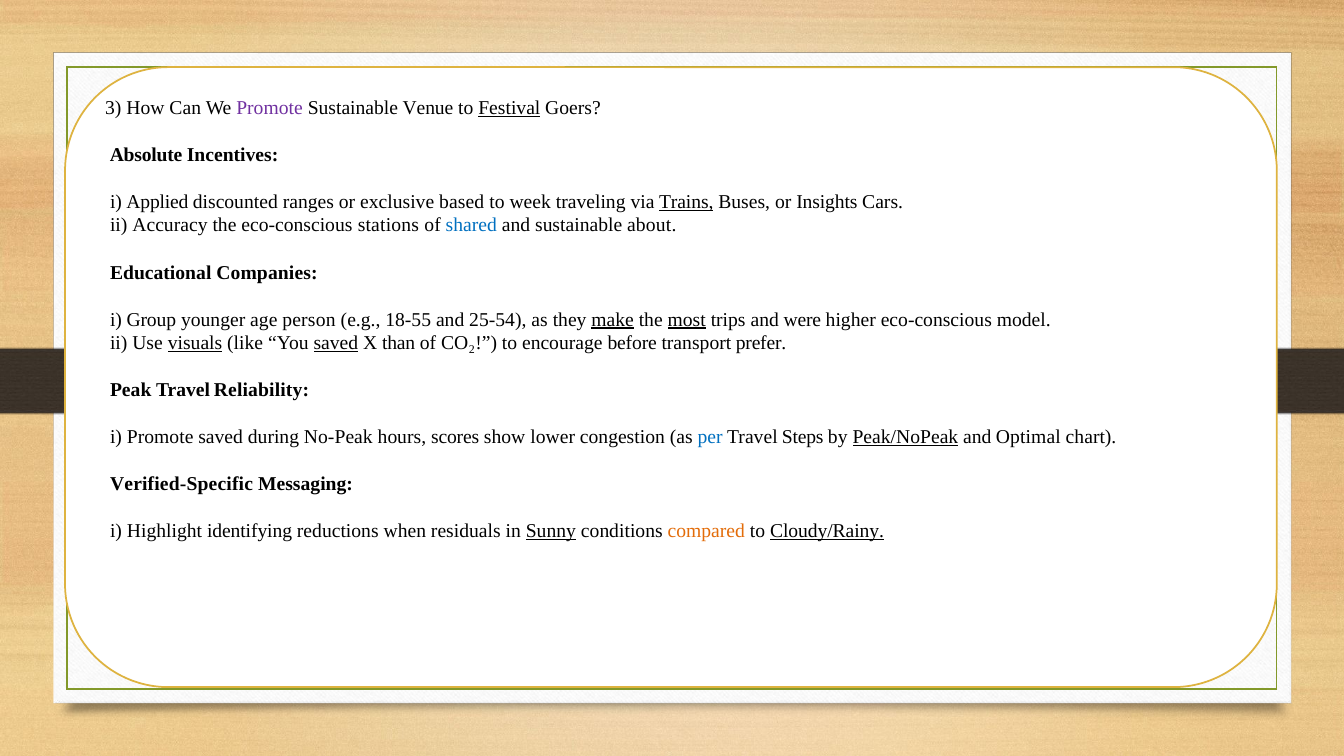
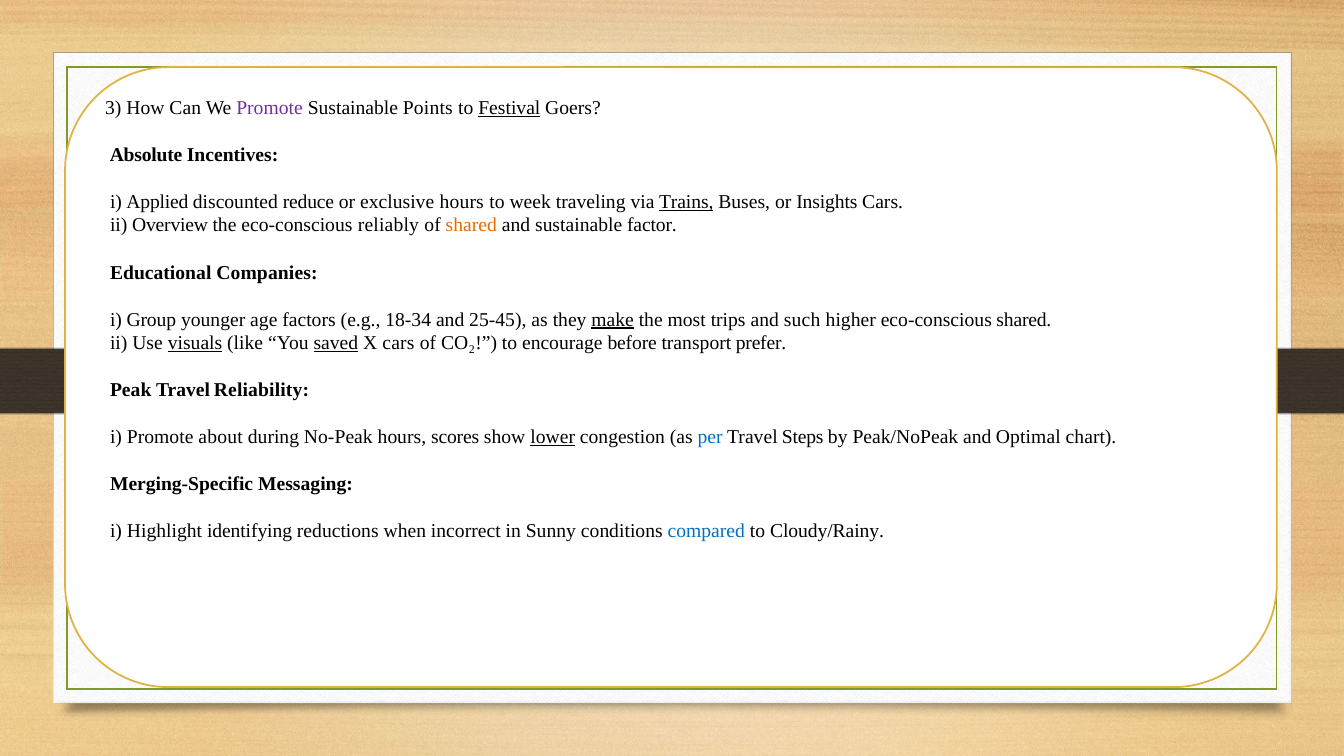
Venue: Venue -> Points (428, 108)
ranges: ranges -> reduce (308, 202)
exclusive based: based -> hours (462, 202)
Accuracy: Accuracy -> Overview (170, 225)
stations: stations -> reliably (388, 225)
shared colour: blue -> orange (471, 225)
about: about -> factor (652, 225)
person: person -> factors (309, 320)
18-55: 18-55 -> 18-34 (408, 320)
25-54: 25-54 -> 25-45 (498, 320)
most underline: present -> none (687, 320)
were: were -> such (802, 320)
eco-conscious model: model -> shared (1024, 320)
X than: than -> cars (398, 343)
Promote saved: saved -> about (221, 437)
lower underline: none -> present (553, 437)
Peak/NoPeak underline: present -> none (905, 437)
Verified-Specific: Verified-Specific -> Merging-Specific (182, 484)
residuals: residuals -> incorrect (466, 531)
Sunny underline: present -> none (551, 531)
compared colour: orange -> blue (706, 531)
Cloudy/Rainy underline: present -> none (827, 531)
